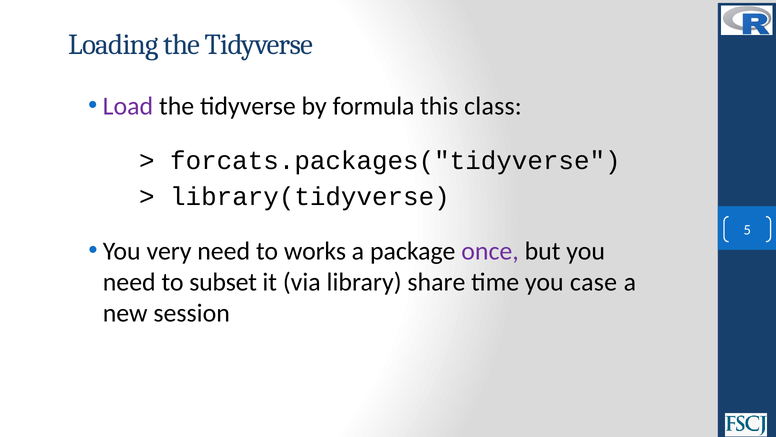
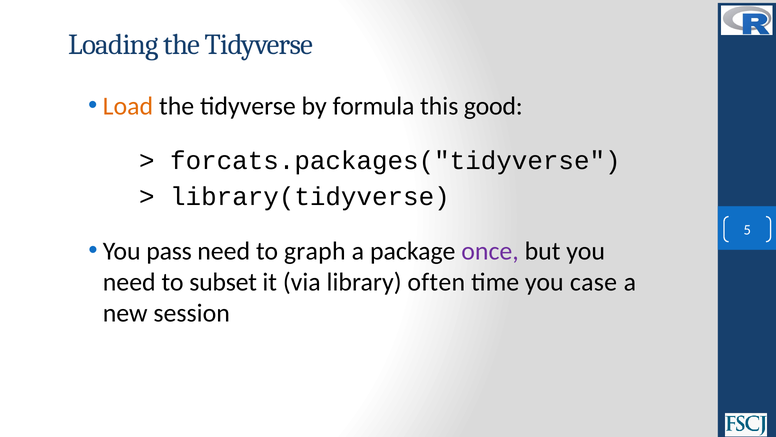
Load colour: purple -> orange (128, 106)
class: class -> good (493, 106)
very: very -> pass (169, 251)
works: works -> graph (315, 251)
share: share -> often (436, 282)
